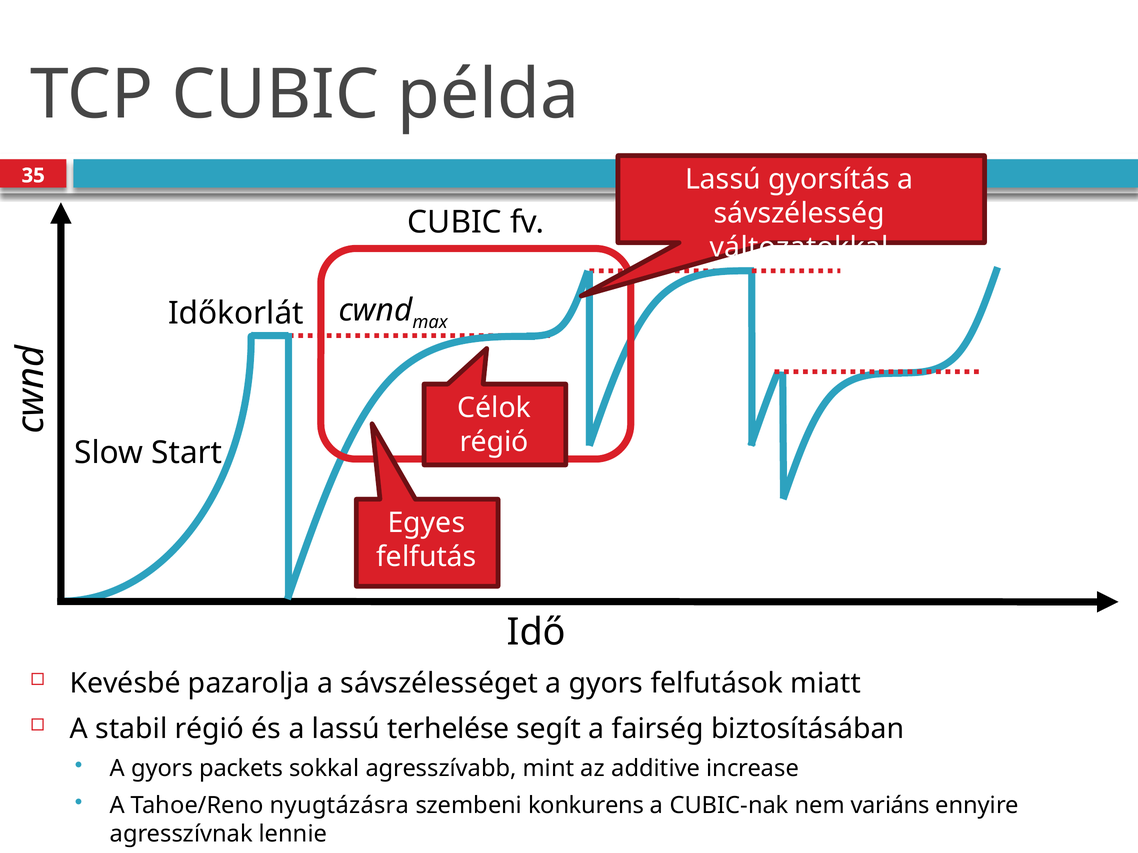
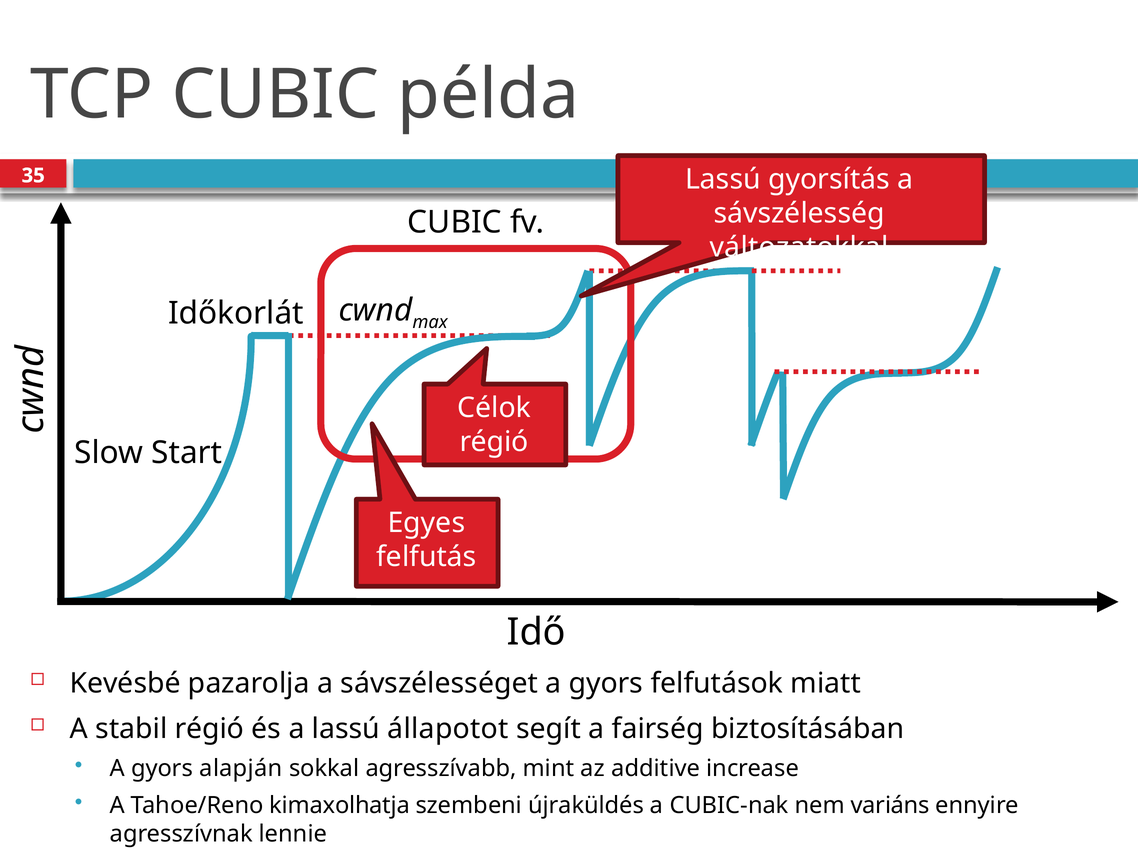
terhelése: terhelése -> állapotot (448, 729)
packets: packets -> alapján (241, 769)
nyugtázásra: nyugtázásra -> kimaxolhatja (340, 806)
konkurens: konkurens -> újraküldés (586, 806)
